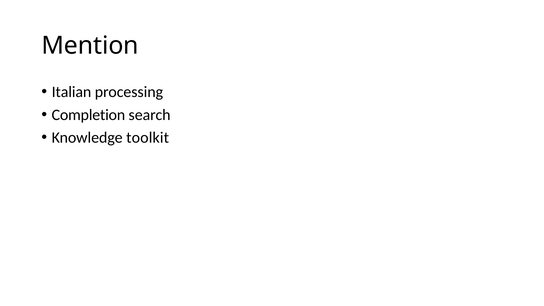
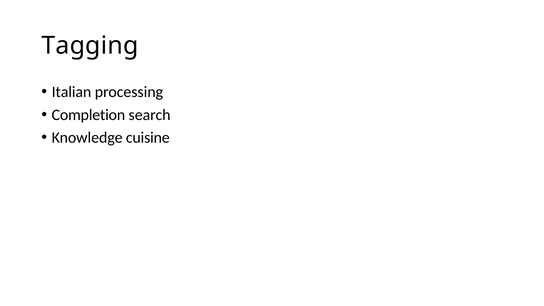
Mention: Mention -> Tagging (90, 46)
toolkit: toolkit -> cuisine (148, 138)
